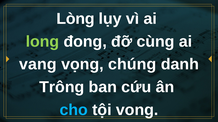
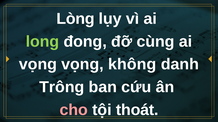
vang: vang -> vọng (38, 65)
chúng: chúng -> không (132, 65)
cho colour: light blue -> pink (74, 110)
vong: vong -> thoát (137, 110)
